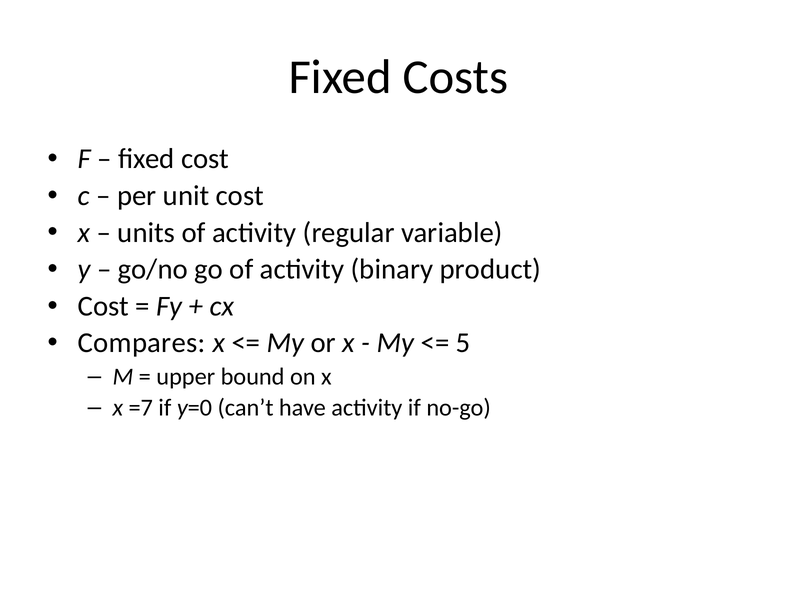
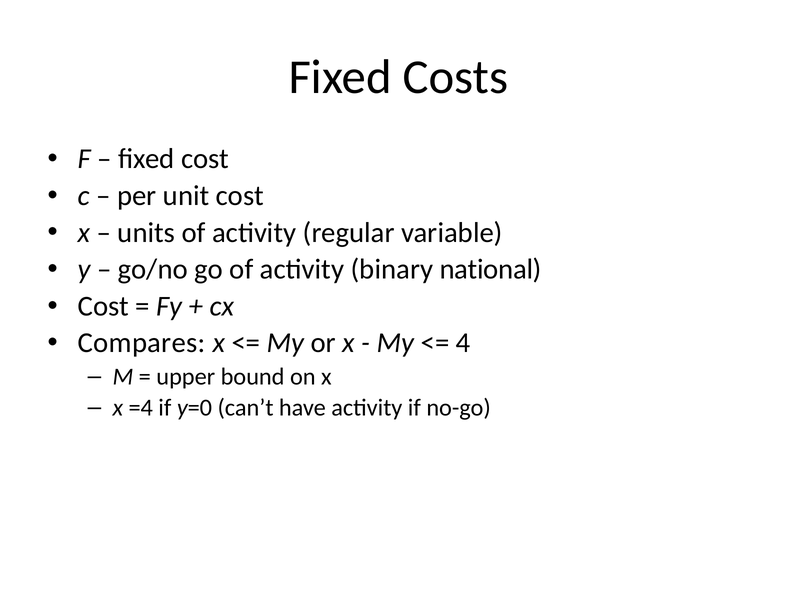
product: product -> national (491, 269)
5: 5 -> 4 (463, 343)
=7: =7 -> =4 (141, 408)
